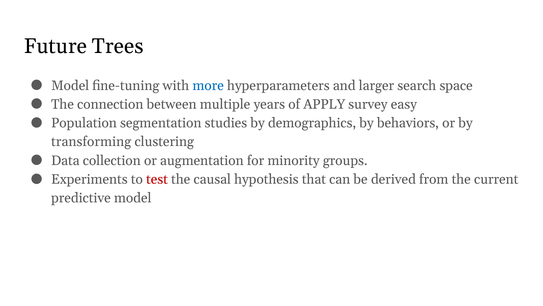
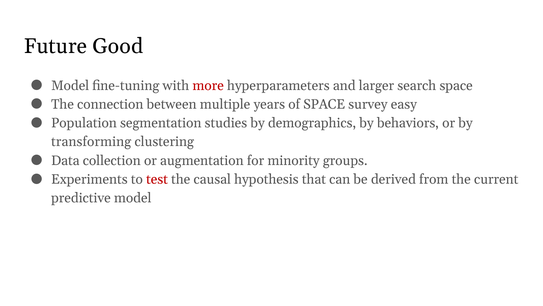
Trees: Trees -> Good (118, 46)
more colour: blue -> red (208, 85)
of APPLY: APPLY -> SPACE (324, 104)
